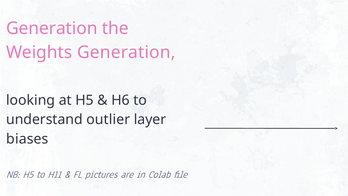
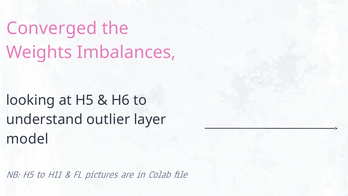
Generation: Generation -> Converged (52, 28)
Weights Generation: Generation -> Imbalances (126, 52)
biases: biases -> model (27, 139)
